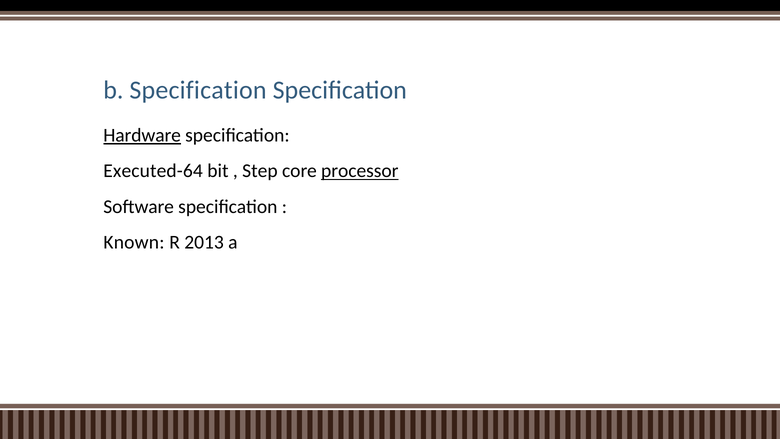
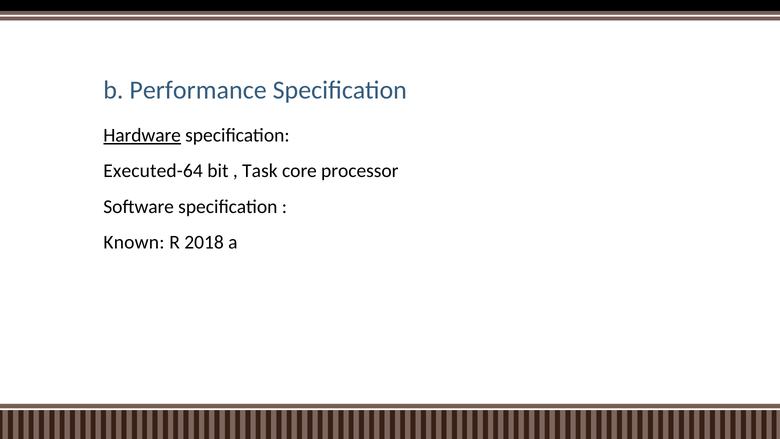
b Specification: Specification -> Performance (198, 90)
Step: Step -> Task (260, 171)
processor underline: present -> none (360, 171)
2013: 2013 -> 2018 (204, 242)
